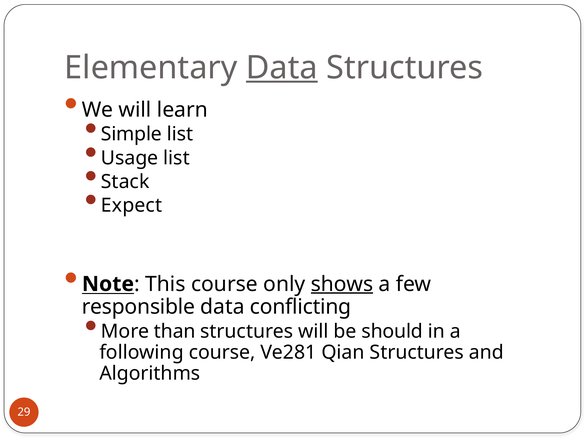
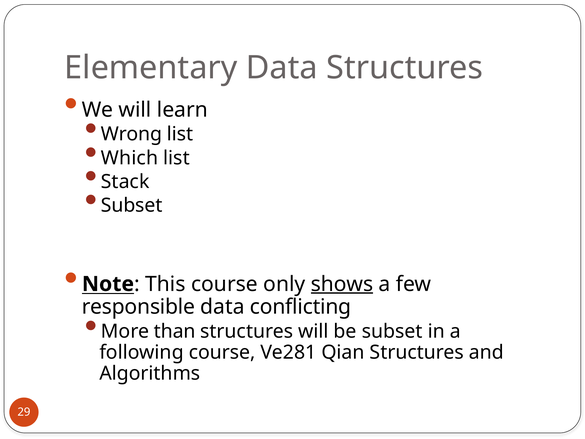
Data underline: present -> none (282, 68)
Simple: Simple -> Wrong (131, 134)
Usage: Usage -> Which (130, 158)
Expect: Expect -> Subset (132, 205)
be should: should -> subset (392, 331)
